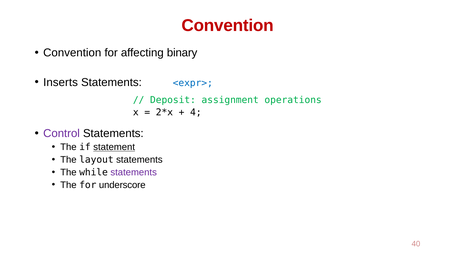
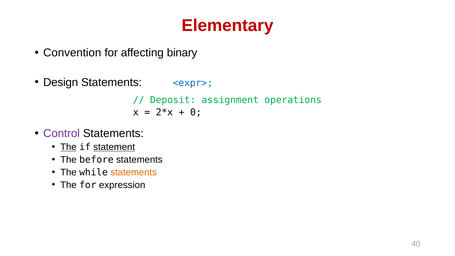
Convention: Convention -> Elementary (227, 25)
Inserts: Inserts -> Design (61, 82)
4: 4 -> 0 (196, 112)
The underline: none -> present (68, 147)
layout: layout -> before (96, 160)
statements colour: purple -> orange (134, 172)
underscore: underscore -> expression (122, 185)
